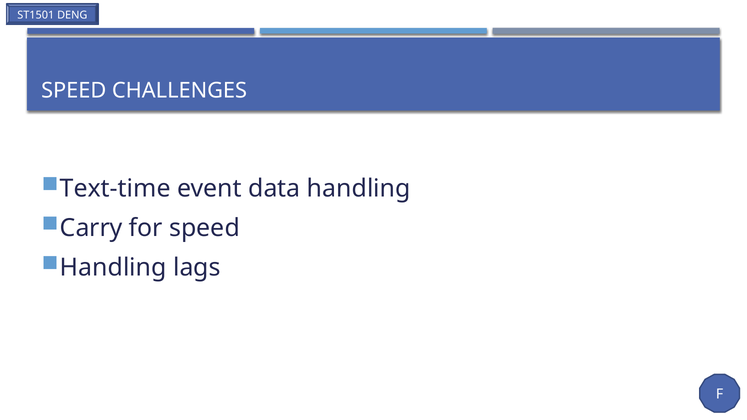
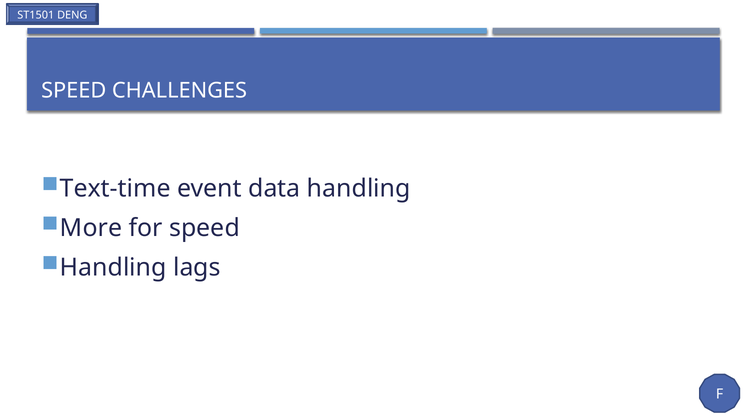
Carry: Carry -> More (91, 228)
